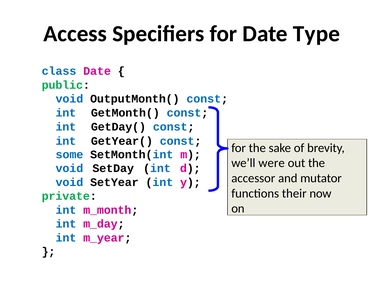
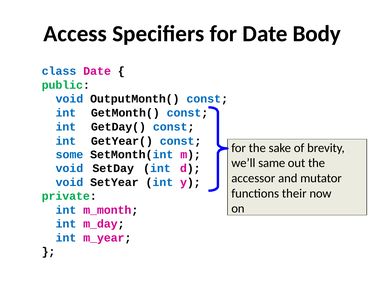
Type: Type -> Body (317, 34)
were: were -> same (272, 163)
